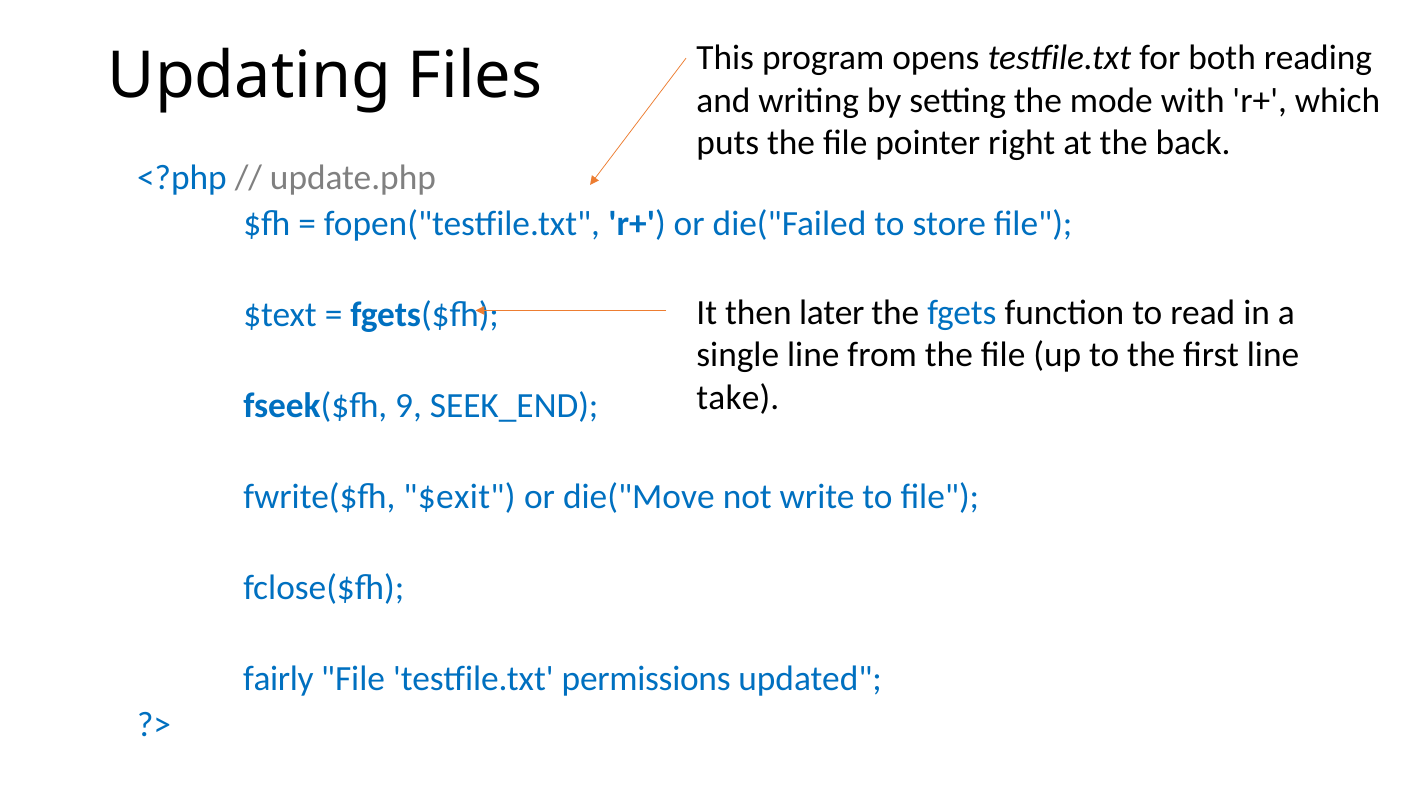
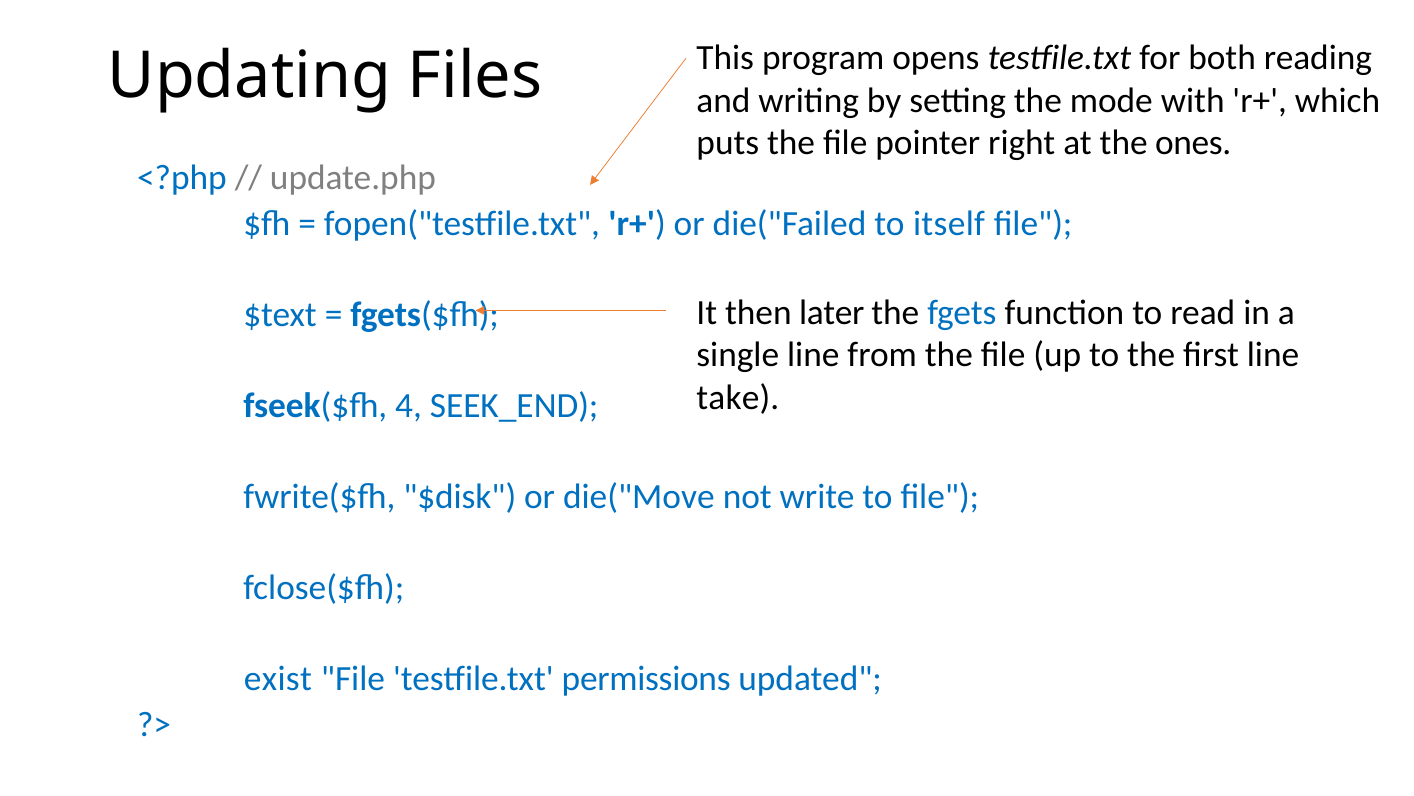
back: back -> ones (1193, 143)
store: store -> itself (949, 223)
9: 9 -> 4 (409, 405)
$exit: $exit -> $disk (460, 496)
fairly: fairly -> exist (278, 679)
